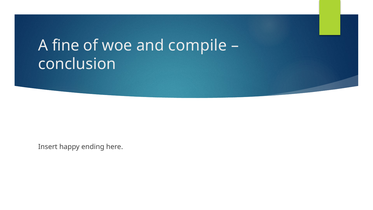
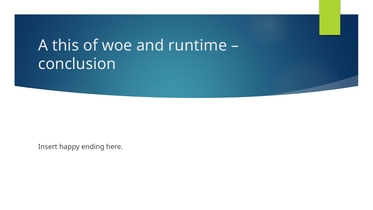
fine: fine -> this (66, 45)
compile: compile -> runtime (198, 45)
